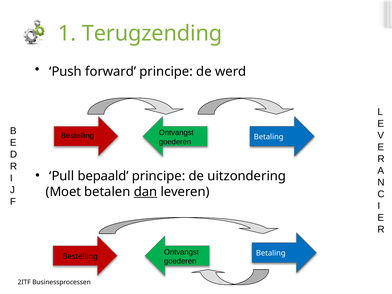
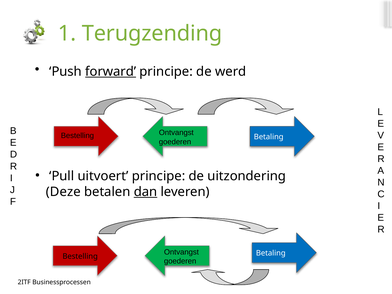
forward underline: none -> present (111, 72)
bepaald: bepaald -> uitvoert (103, 176)
Moet: Moet -> Deze (63, 192)
